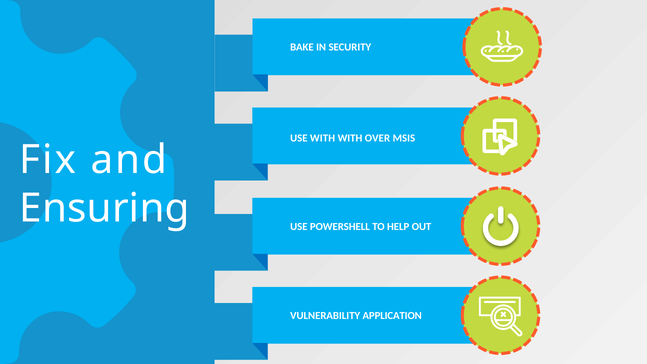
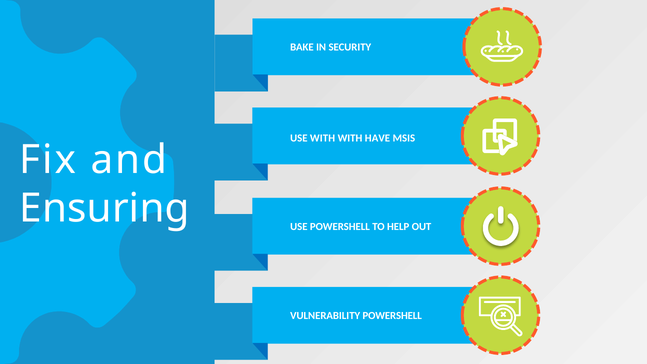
OVER: OVER -> HAVE (377, 138)
VULNERABILITY APPLICATION: APPLICATION -> POWERSHELL (392, 316)
